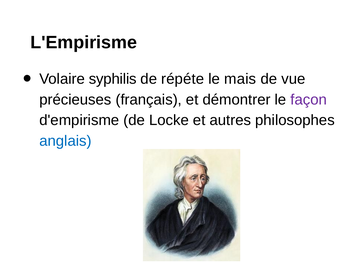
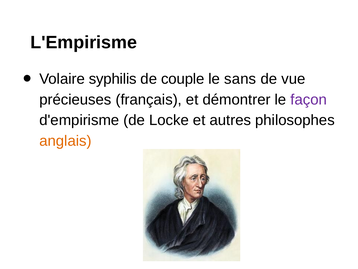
répéte: répéte -> couple (183, 79)
mais: mais -> sans (240, 79)
anglais colour: blue -> orange (65, 141)
